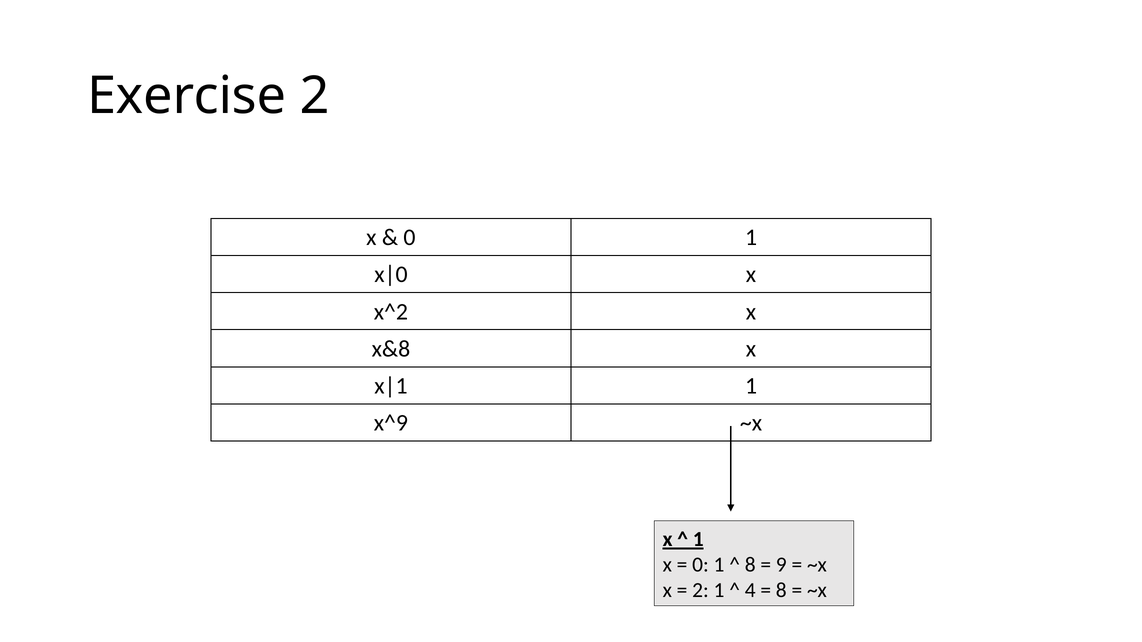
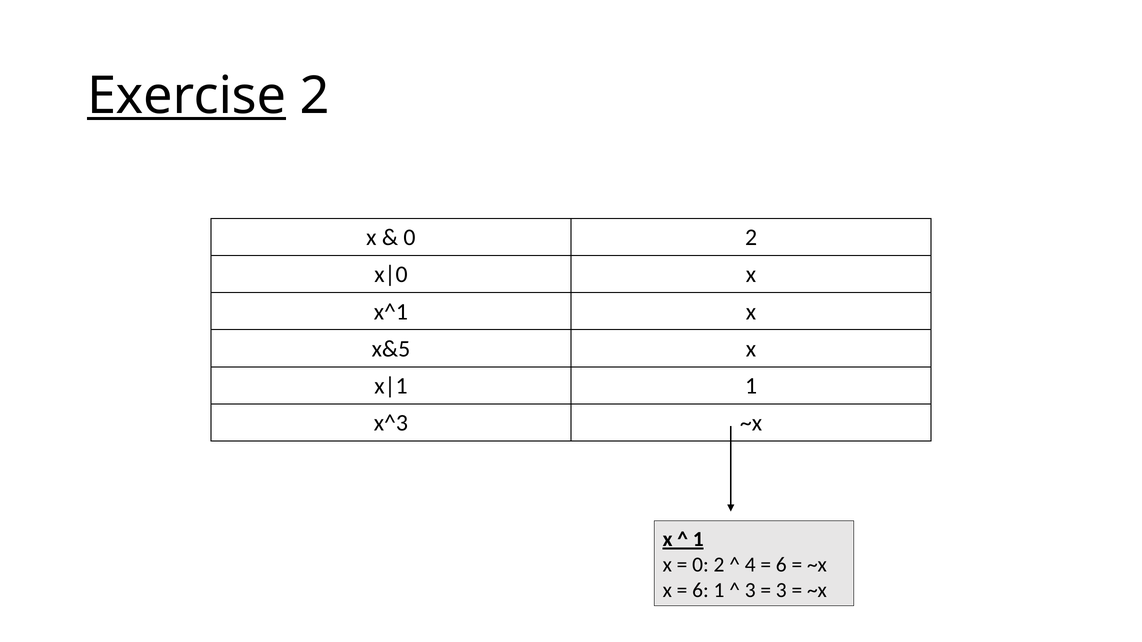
Exercise underline: none -> present (187, 96)
1: 1 -> 2 (751, 238)
x^2: x^2 -> x^1 (391, 312)
x&8: x&8 -> x&5 (391, 349)
x^9: x^9 -> x^3 (391, 423)
1: 1 -> 2 (719, 565)
8: 8 -> 4 (750, 565)
9: 9 -> 6 (781, 565)
2: 2 -> 6 (700, 591)
4: 4 -> 3 (750, 591)
8: 8 -> 3 (781, 591)
